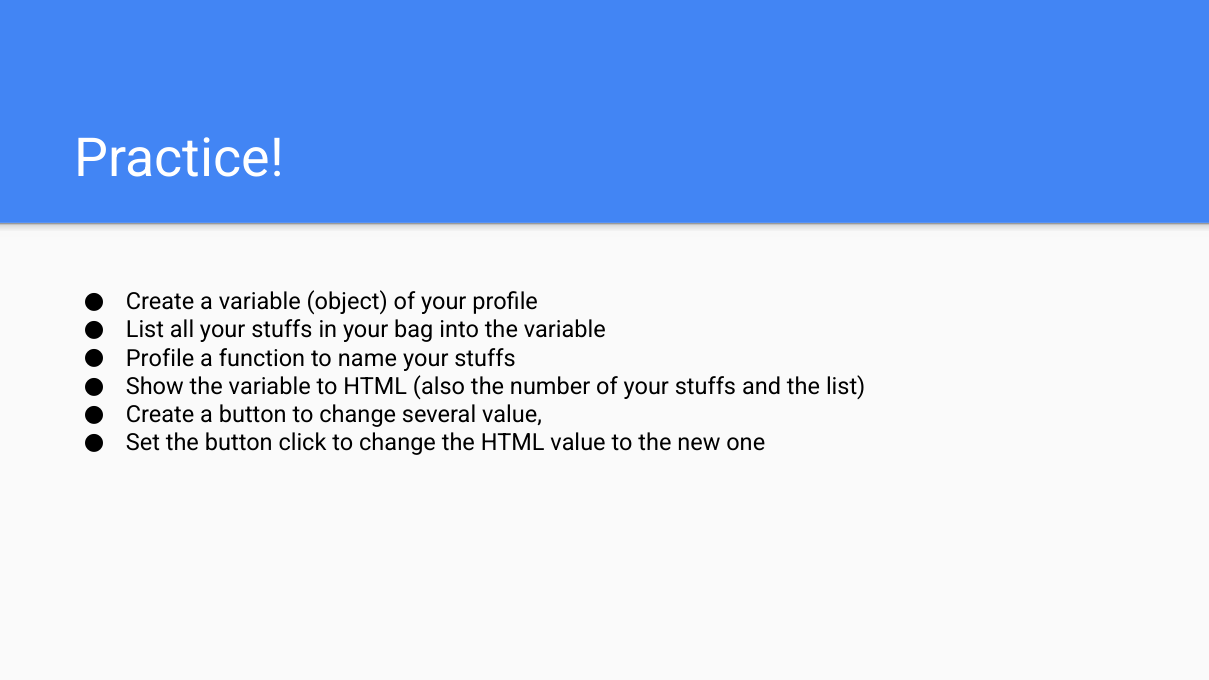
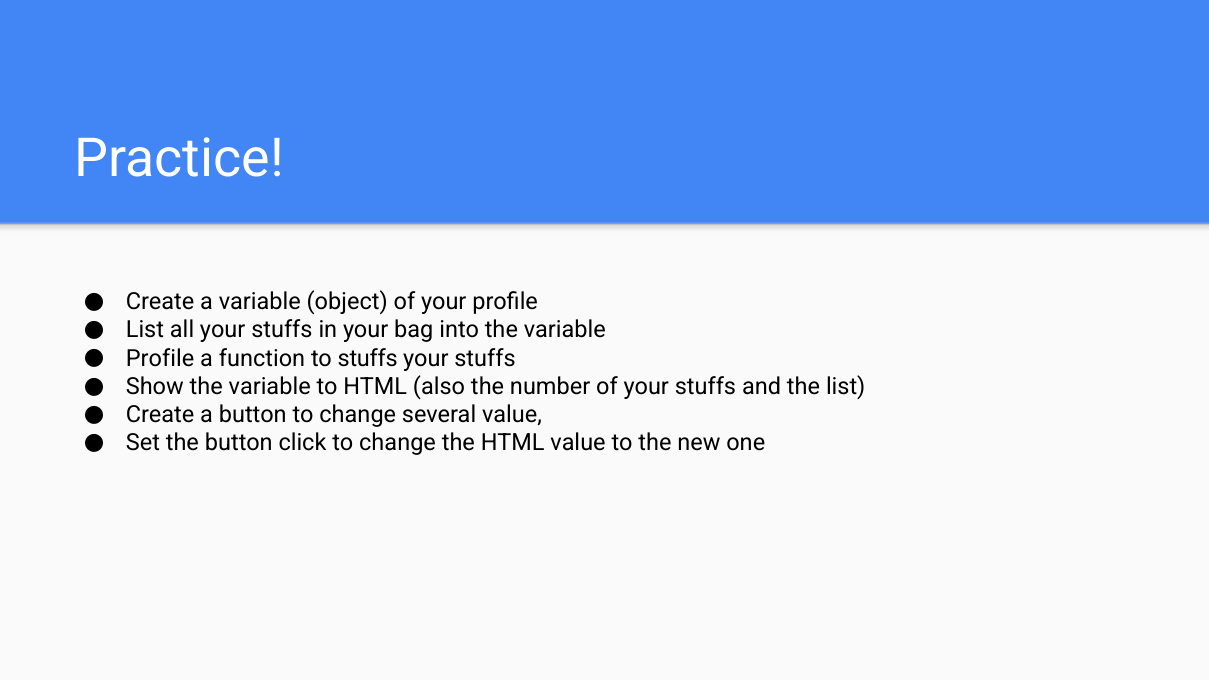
to name: name -> stuffs (368, 358)
